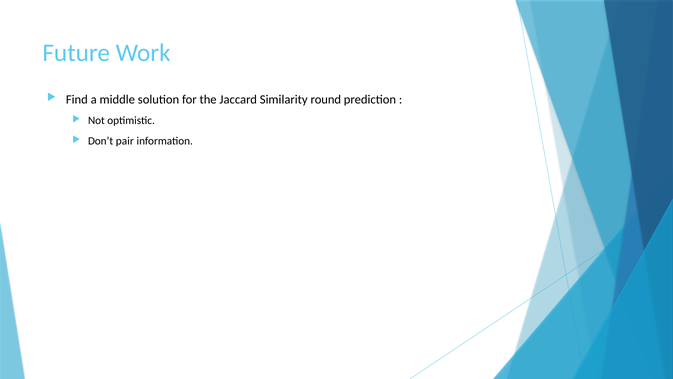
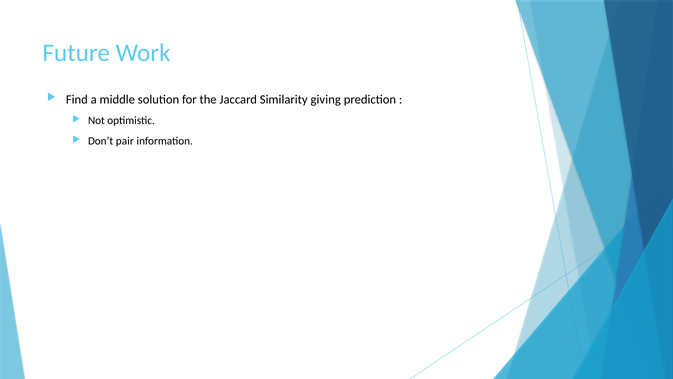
round: round -> giving (326, 99)
